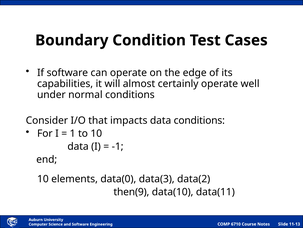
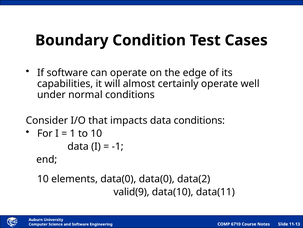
data(0 data(3: data(3 -> data(0 (157, 178)
then(9: then(9 -> valid(9 (131, 191)
